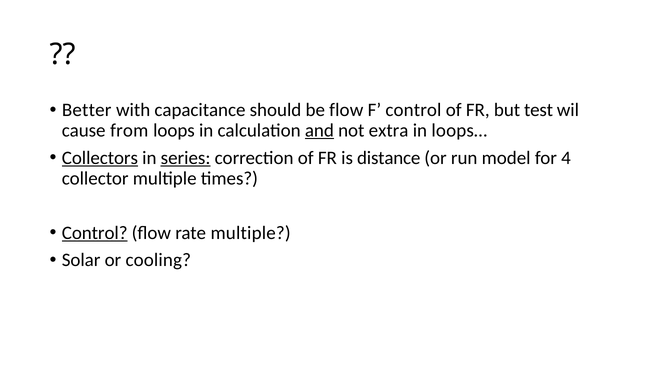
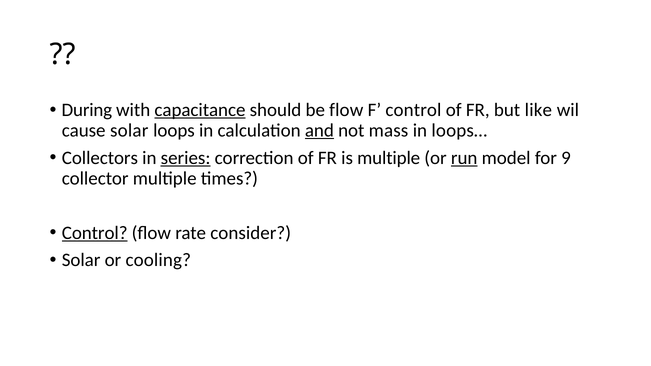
Better: Better -> During (87, 110)
capacitance underline: none -> present (200, 110)
test: test -> like (538, 110)
cause from: from -> solar (129, 131)
extra: extra -> mass (389, 131)
Collectors underline: present -> none (100, 158)
is distance: distance -> multiple (389, 158)
run underline: none -> present (464, 158)
4: 4 -> 9 (566, 158)
rate multiple: multiple -> consider (251, 233)
